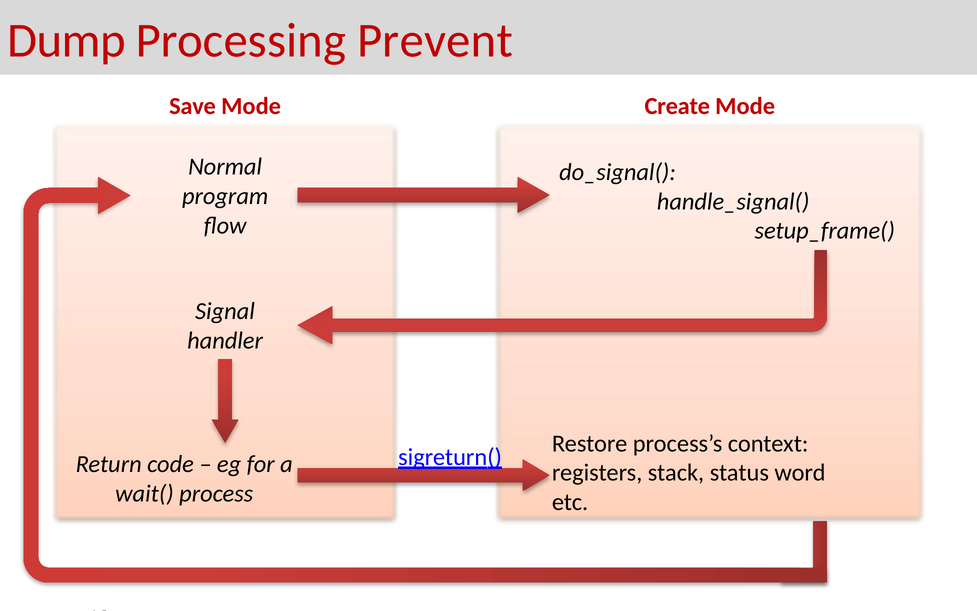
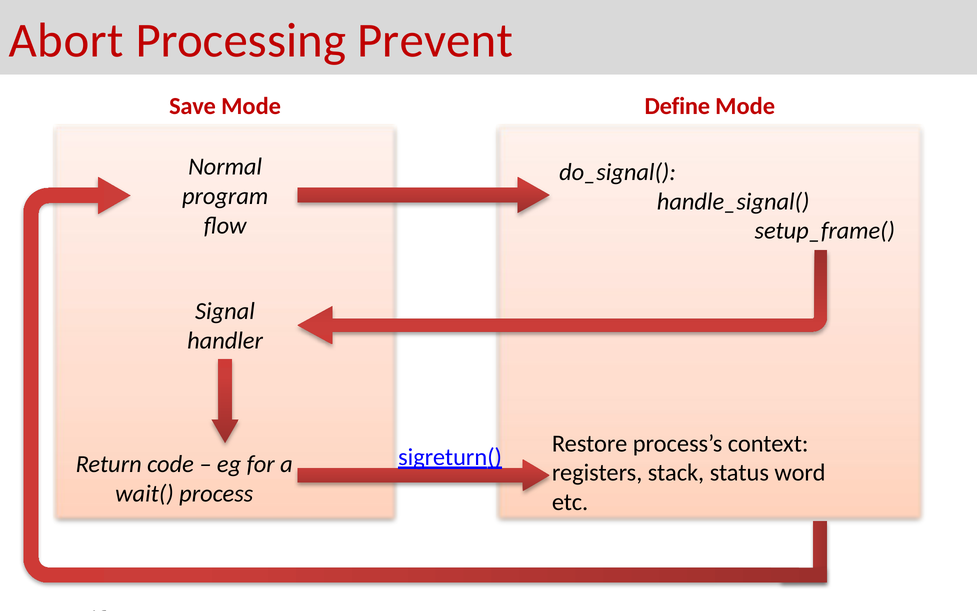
Dump: Dump -> Abort (66, 41)
Create: Create -> Define (677, 106)
